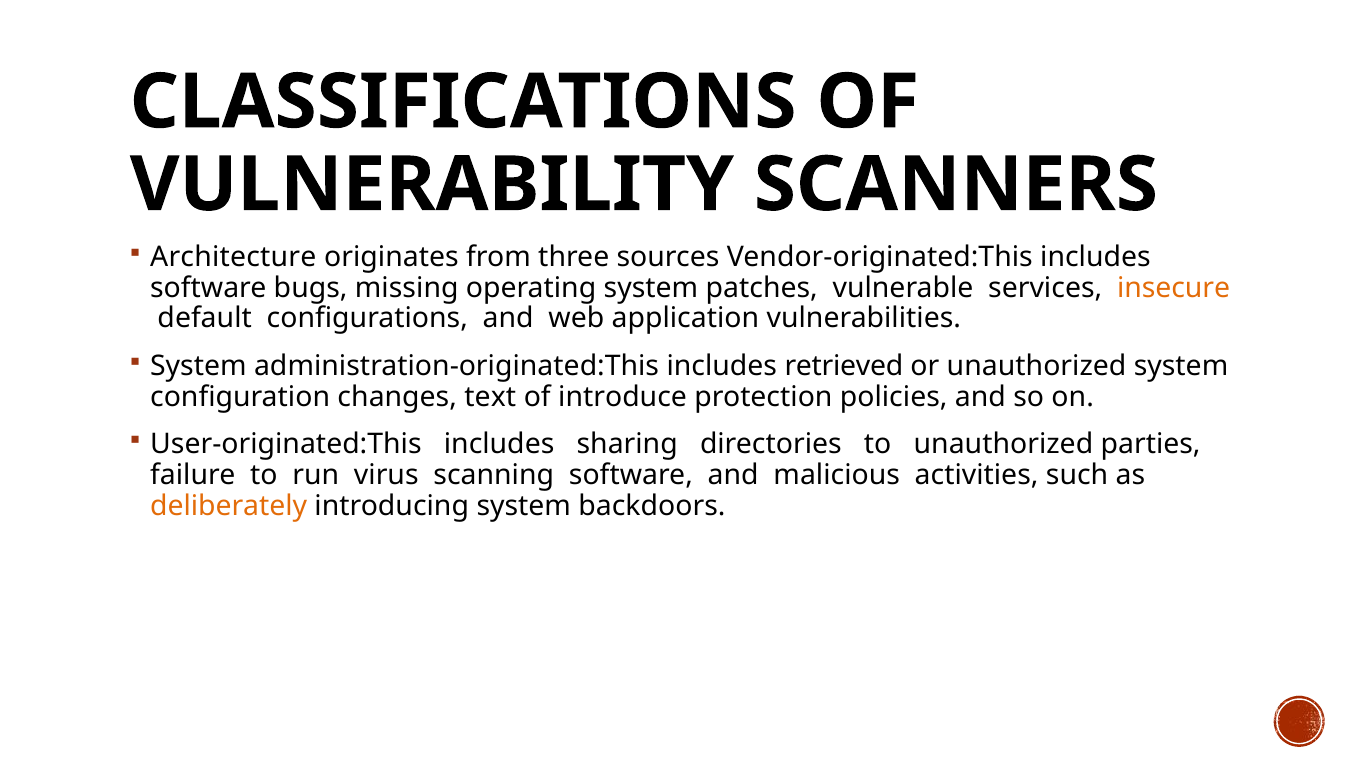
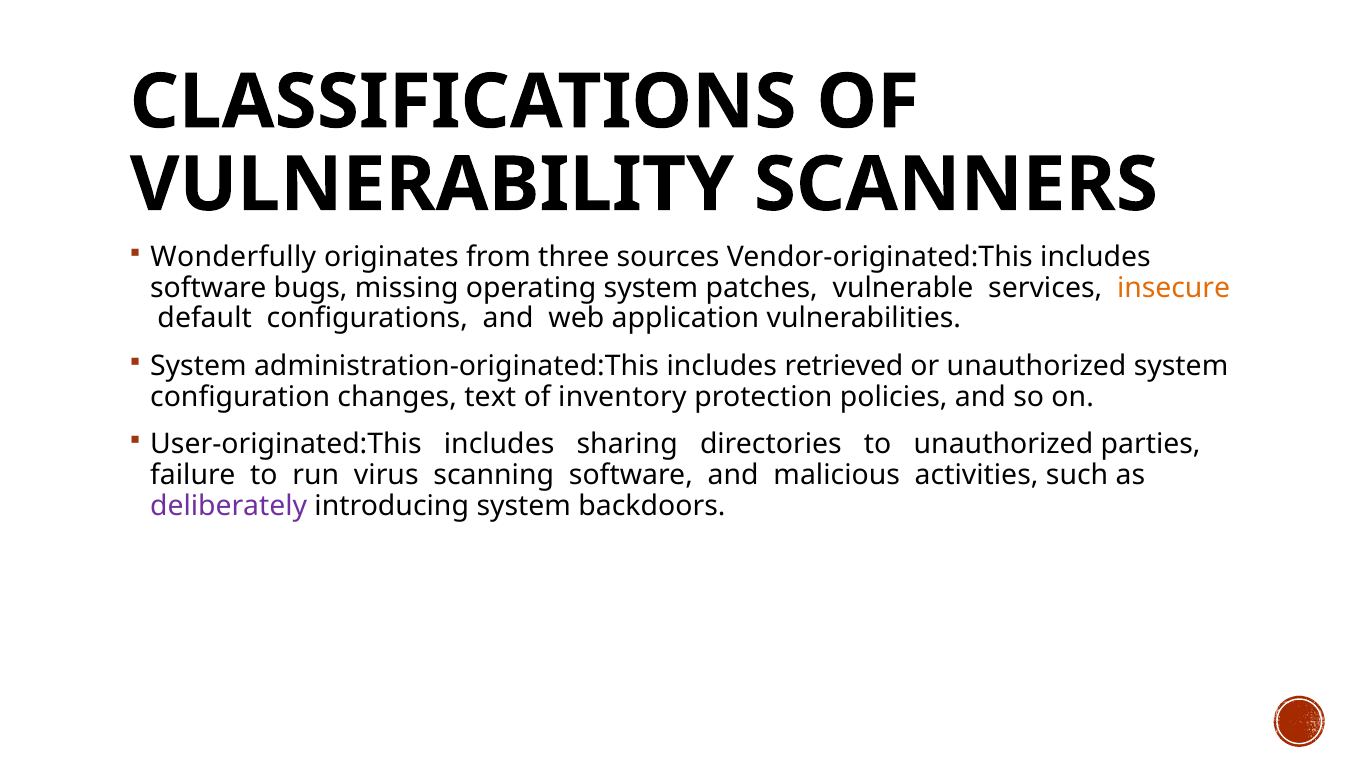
Architecture: Architecture -> Wonderfully (233, 257)
introduce: introduce -> inventory (622, 397)
deliberately colour: orange -> purple (229, 506)
